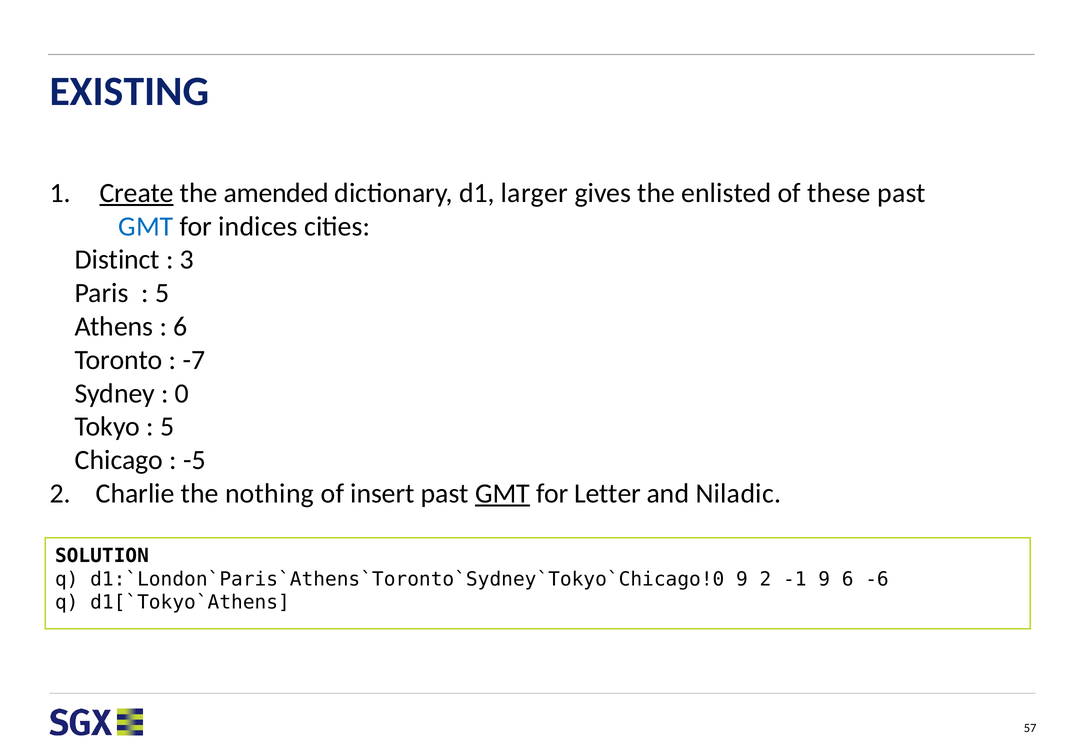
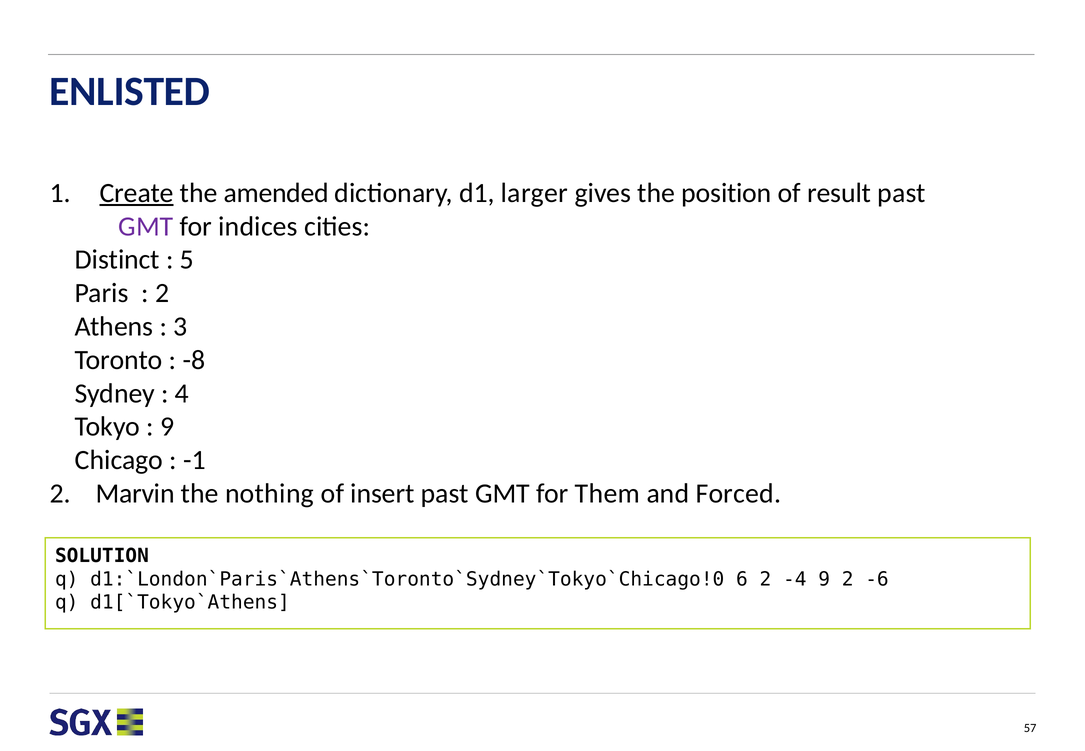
EXISTING: EXISTING -> ENLISTED (130, 92)
enlisted: enlisted -> position (726, 193)
these: these -> result (839, 193)
GMT colour: blue -> purple (146, 226)
3: 3 -> 5 (187, 260)
5: 5 -> 2 (162, 293)
6: 6 -> 3 (180, 327)
-7: -7 -> -8 (194, 360)
0: 0 -> 4 (182, 393)
5: 5 -> 9 (167, 427)
-5: -5 -> -1 (194, 460)
Charlie: Charlie -> Marvin (135, 494)
GMT underline: present -> none (502, 494)
Letter: Letter -> Them (607, 494)
Niladic: Niladic -> Forced (738, 494)
9: 9 -> 6 (742, 579)
-1: -1 -> -4 (795, 579)
9 6: 6 -> 2 (848, 579)
